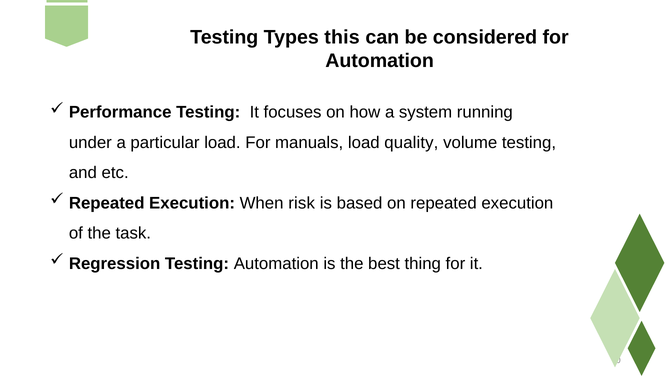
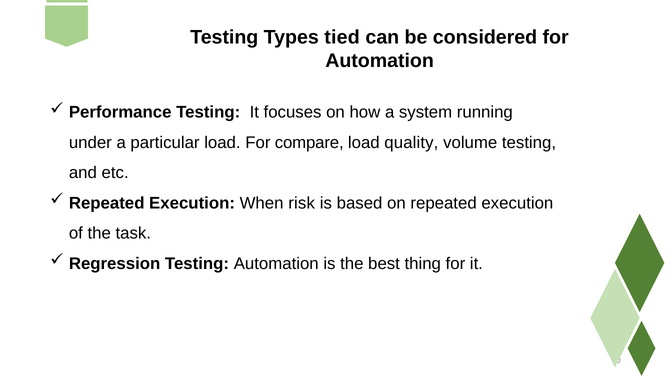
this: this -> tied (342, 37)
manuals: manuals -> compare (309, 143)
